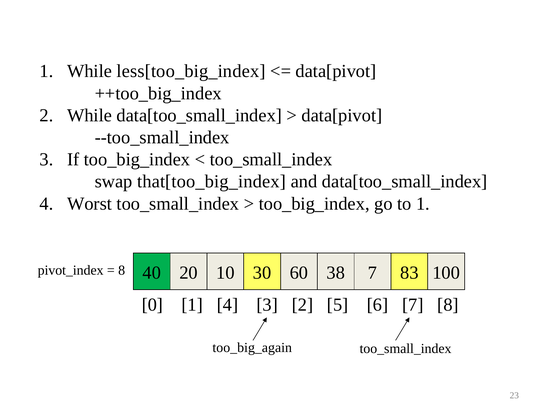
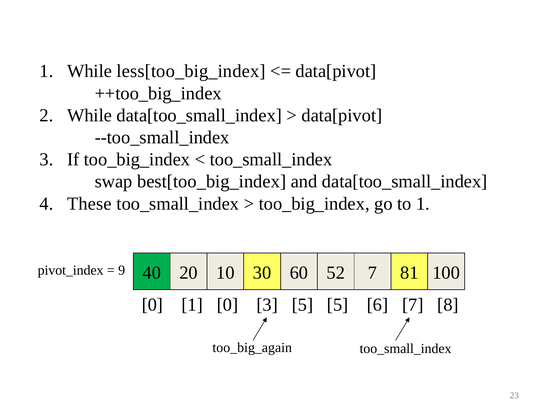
that[too_big_index: that[too_big_index -> best[too_big_index (212, 182)
Worst: Worst -> These (89, 204)
8: 8 -> 9 (122, 270)
38: 38 -> 52 (336, 273)
83: 83 -> 81 (409, 273)
1 4: 4 -> 0 (227, 305)
3 2: 2 -> 5 (302, 305)
